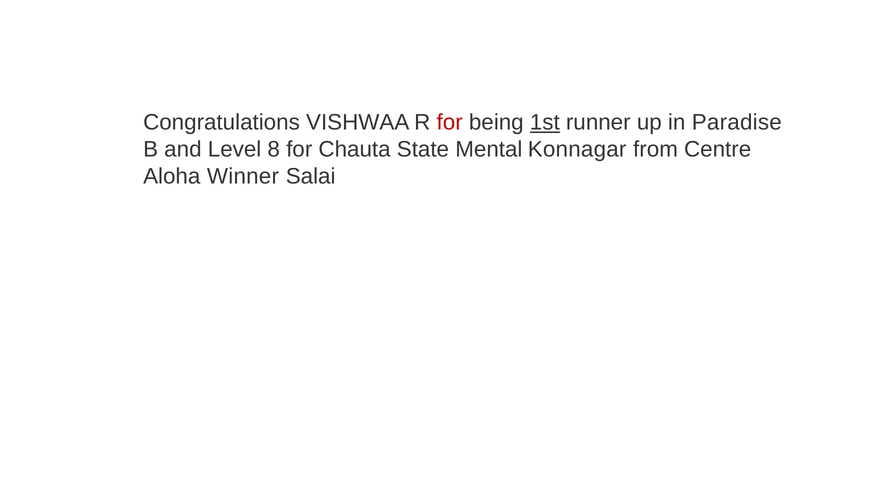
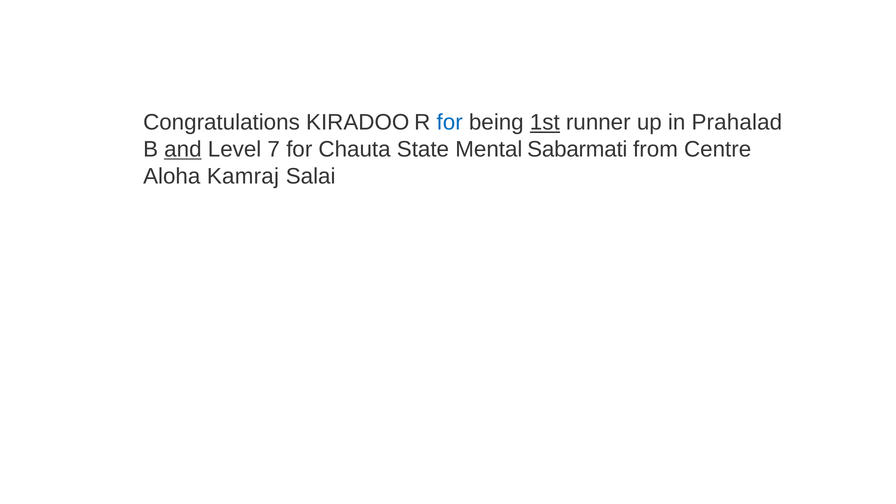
VISHWAA: VISHWAA -> KIRADOO (358, 122)
for colour: red -> blue (450, 122)
Paradise: Paradise -> Prahalad (737, 122)
and underline: none -> present (183, 149)
8: 8 -> 7 (274, 149)
Konnagar: Konnagar -> Sabarmati (577, 149)
Winner: Winner -> Kamraj (243, 176)
